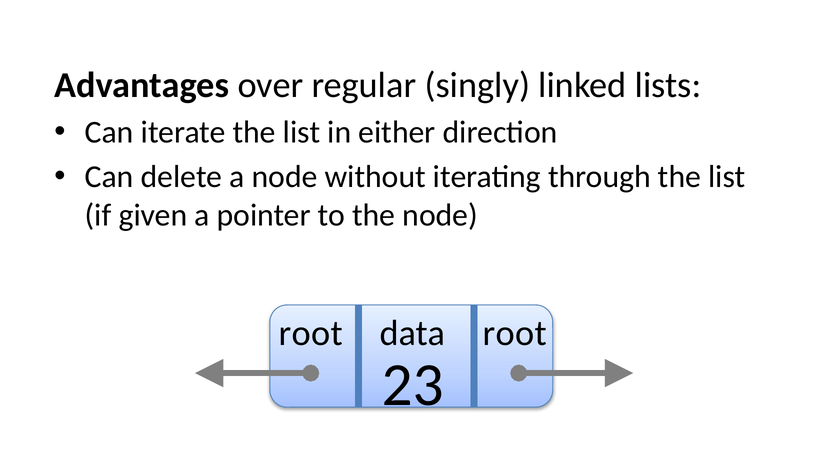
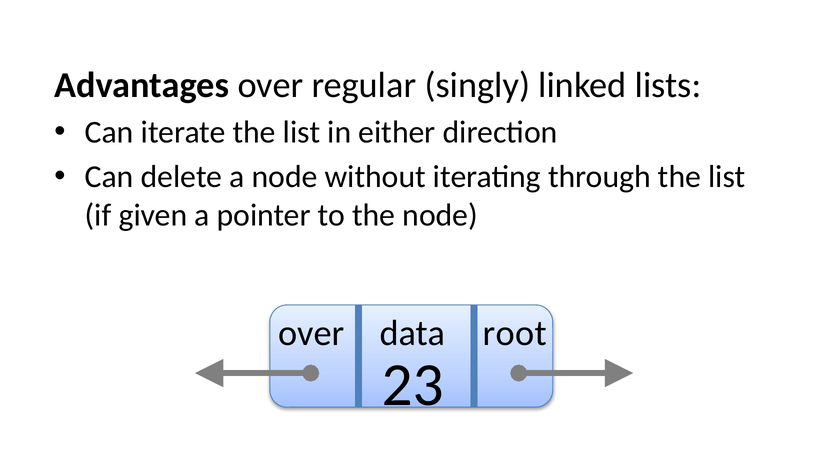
root: root -> over (311, 333)
